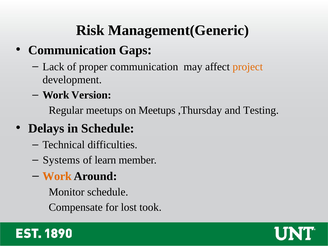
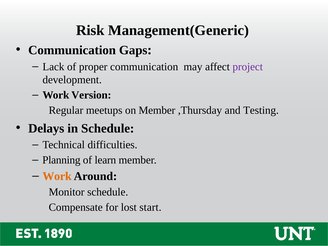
project colour: orange -> purple (248, 67)
on Meetups: Meetups -> Member (157, 110)
Systems: Systems -> Planning (61, 160)
took: took -> start (150, 207)
